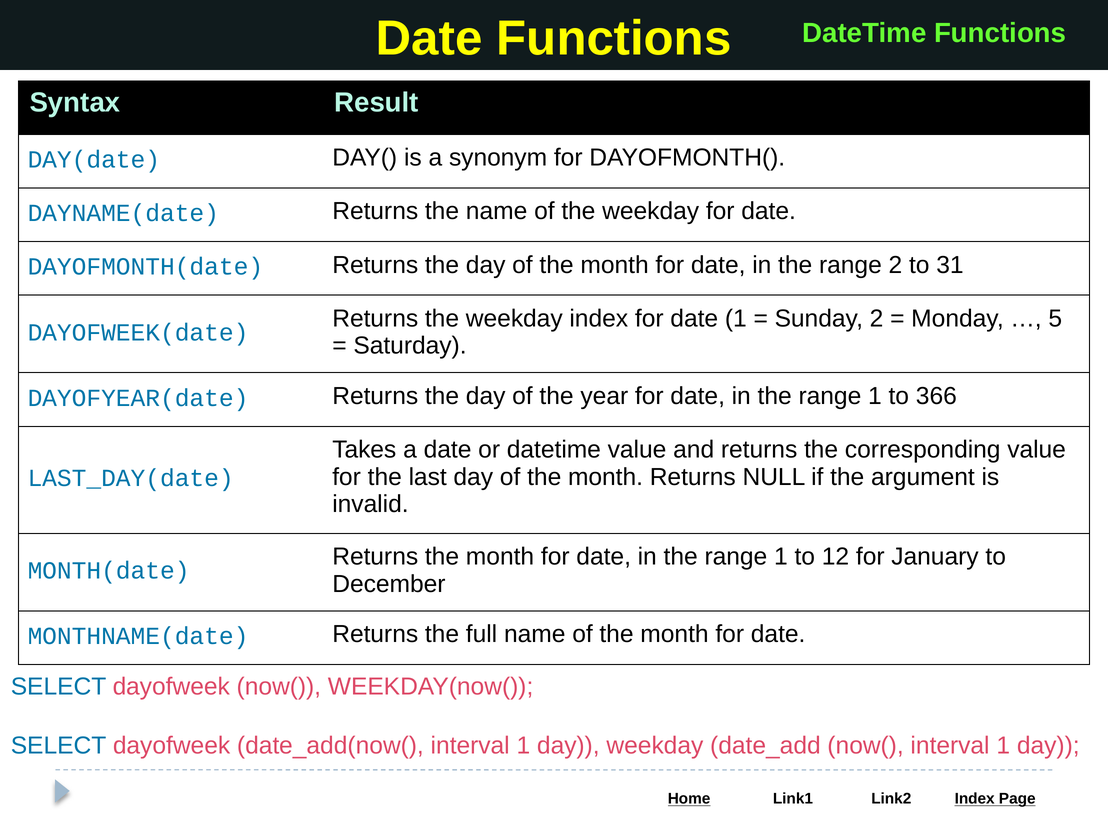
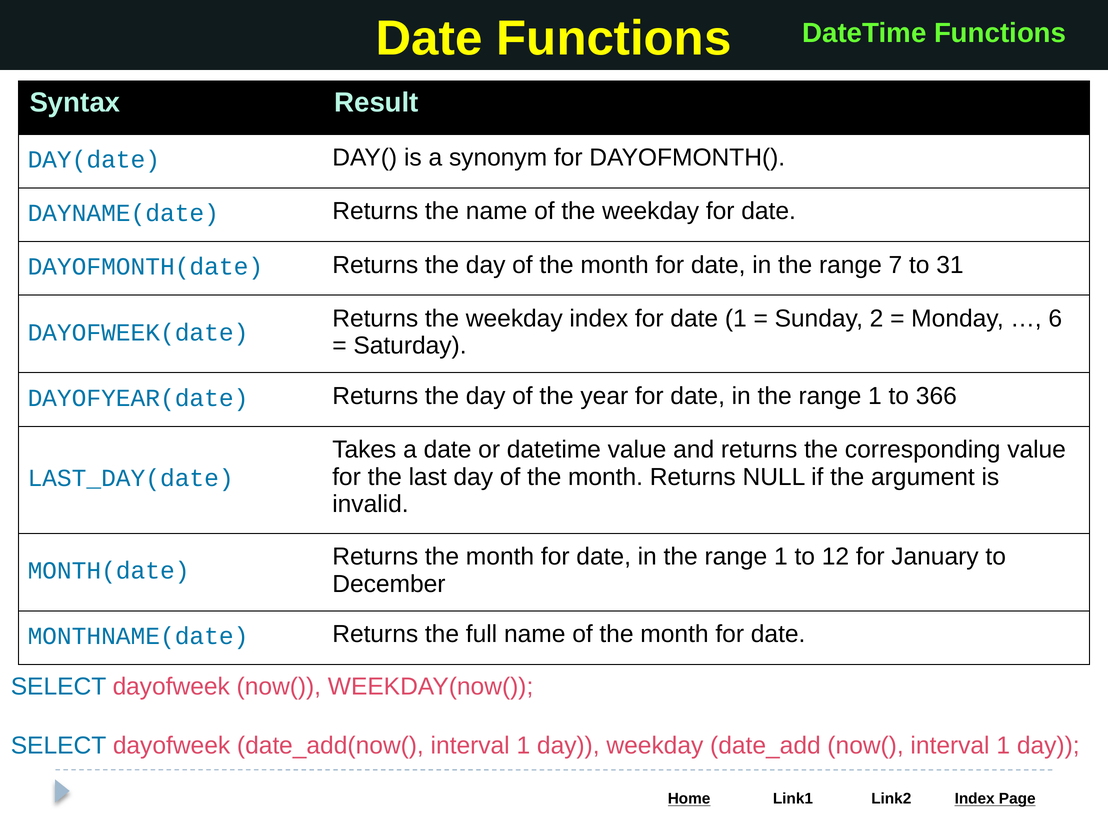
range 2: 2 -> 7 (895, 265)
5: 5 -> 6 (1055, 318)
